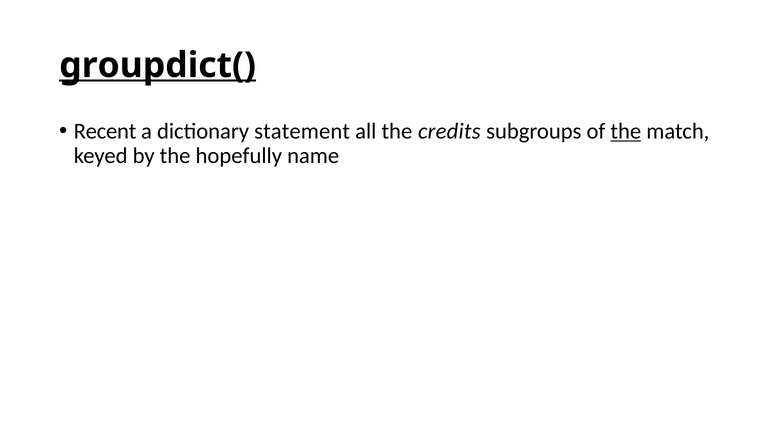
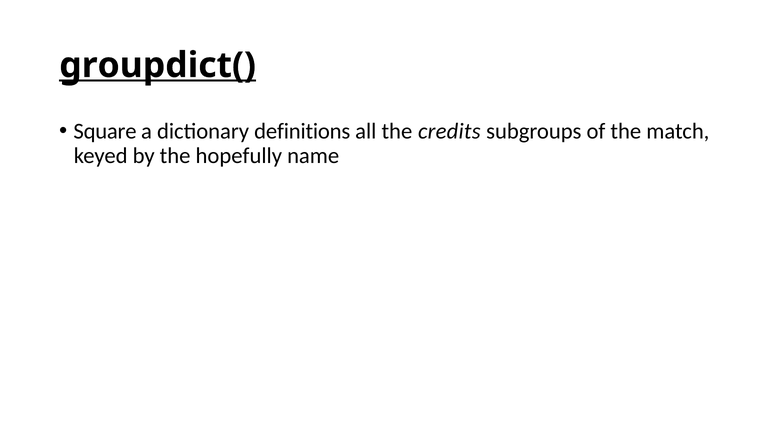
Recent: Recent -> Square (105, 131)
statement: statement -> definitions (302, 131)
the underline: present -> none (626, 131)
